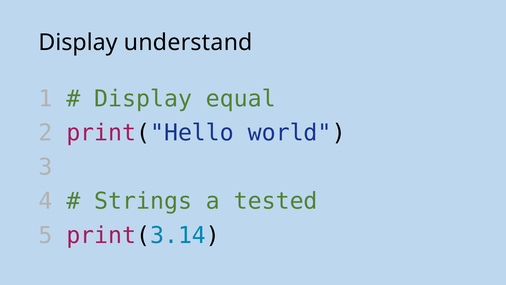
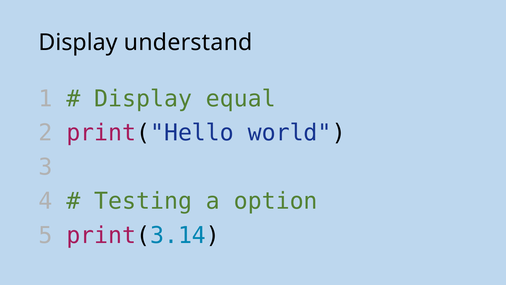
Strings: Strings -> Testing (143, 201)
tested: tested -> option (276, 201)
